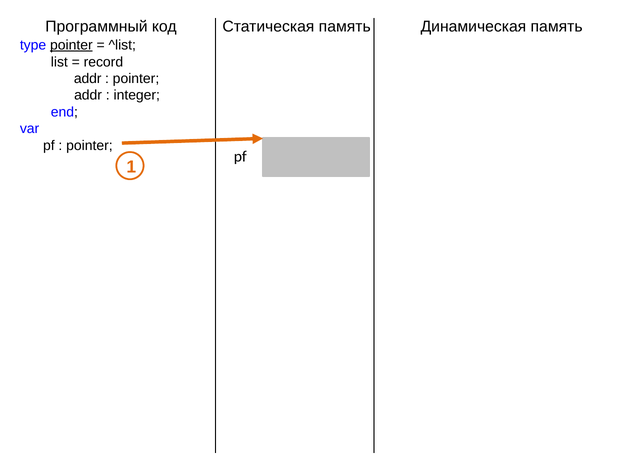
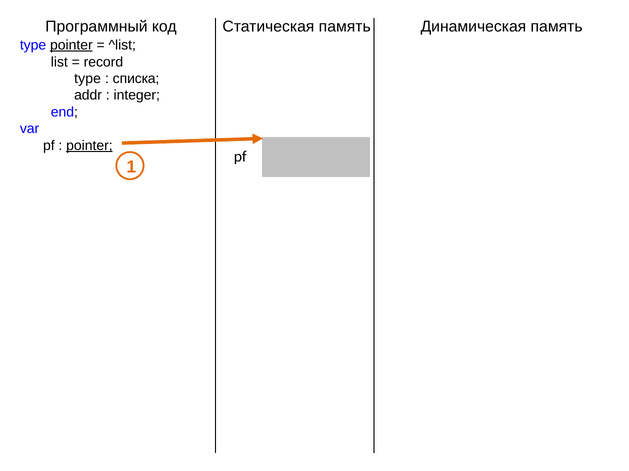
addr: addr -> type (88, 79)
pointer: pointer -> списка (136, 79)
pointer underline: none -> present (89, 146)
